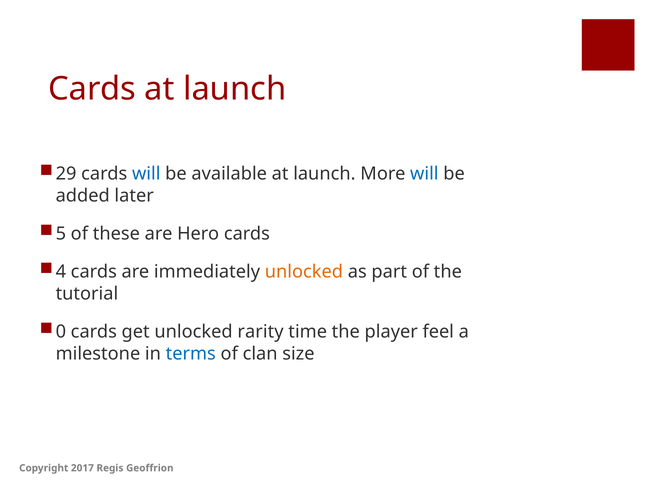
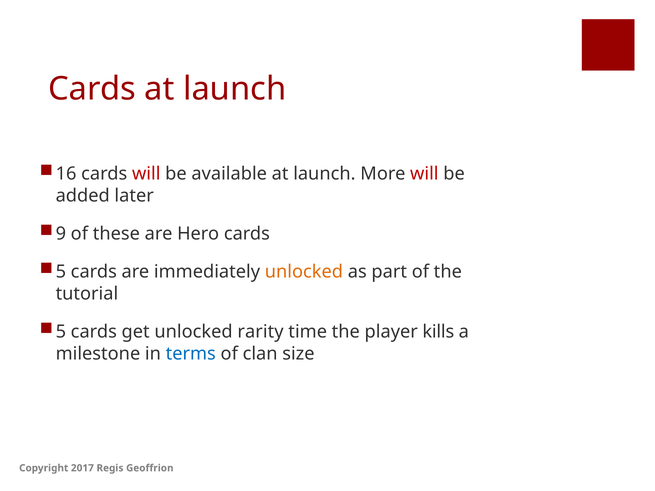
29: 29 -> 16 (66, 174)
will colour: blue -> red (146, 174)
will colour: blue -> red (424, 174)
5: 5 -> 9 (61, 234)
4: 4 -> 5 (61, 272)
0: 0 -> 5 (61, 332)
feel: feel -> kills (438, 332)
